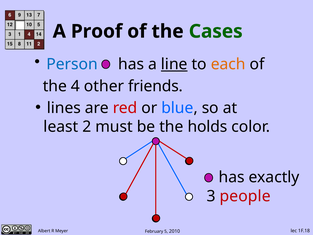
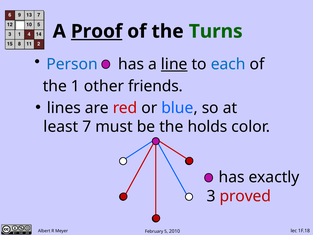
Proof underline: none -> present (97, 31)
Cases: Cases -> Turns (216, 31)
each colour: orange -> blue (228, 64)
4: 4 -> 1 (75, 86)
2: 2 -> 7 (87, 127)
people: people -> proved (245, 196)
